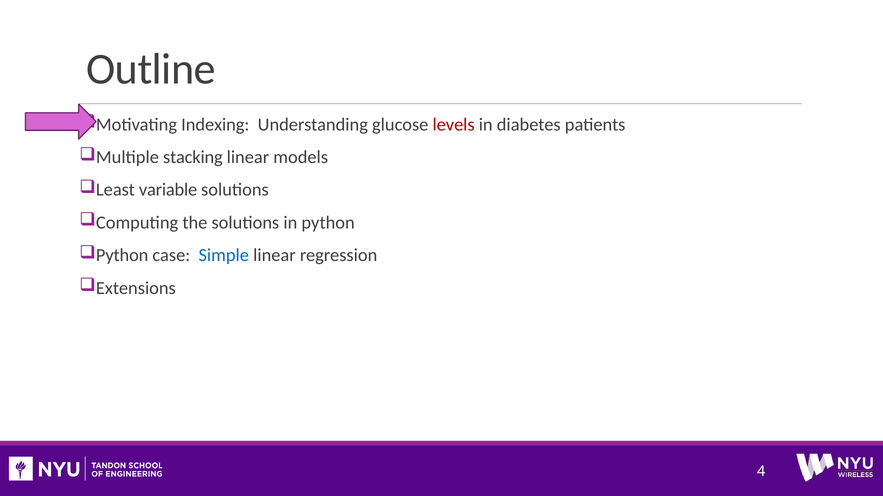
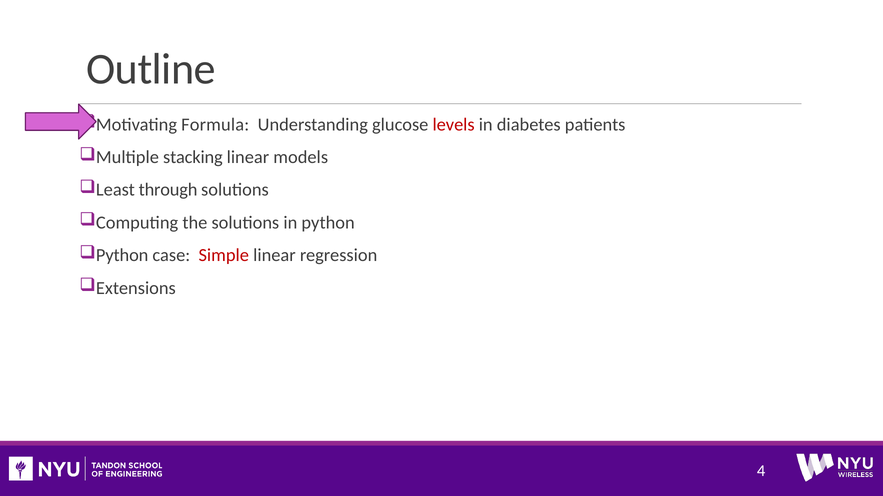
Indexing: Indexing -> Formula (215, 125)
variable: variable -> through (168, 190)
Simple colour: blue -> red (224, 256)
